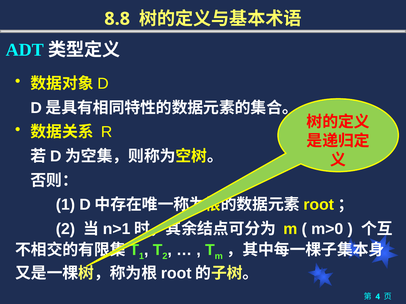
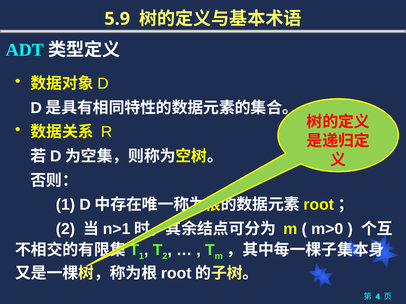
8.8: 8.8 -> 5.9 (117, 19)
